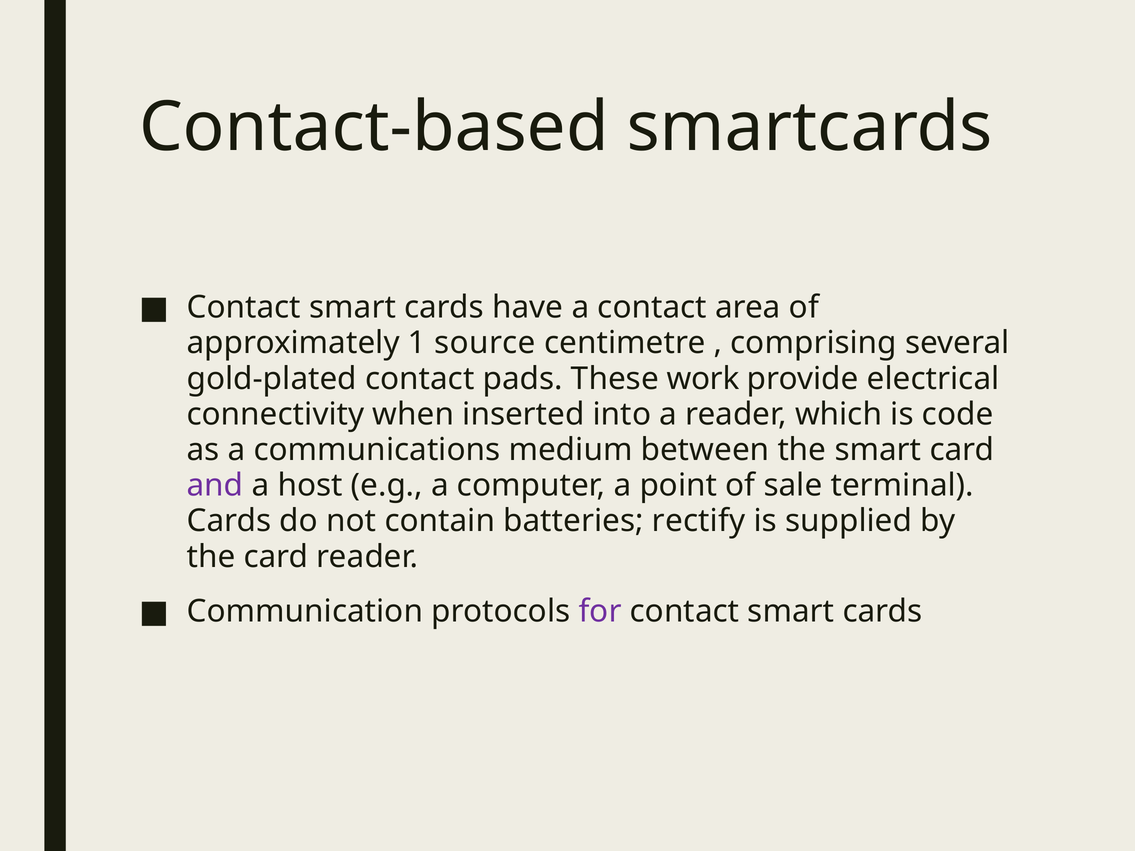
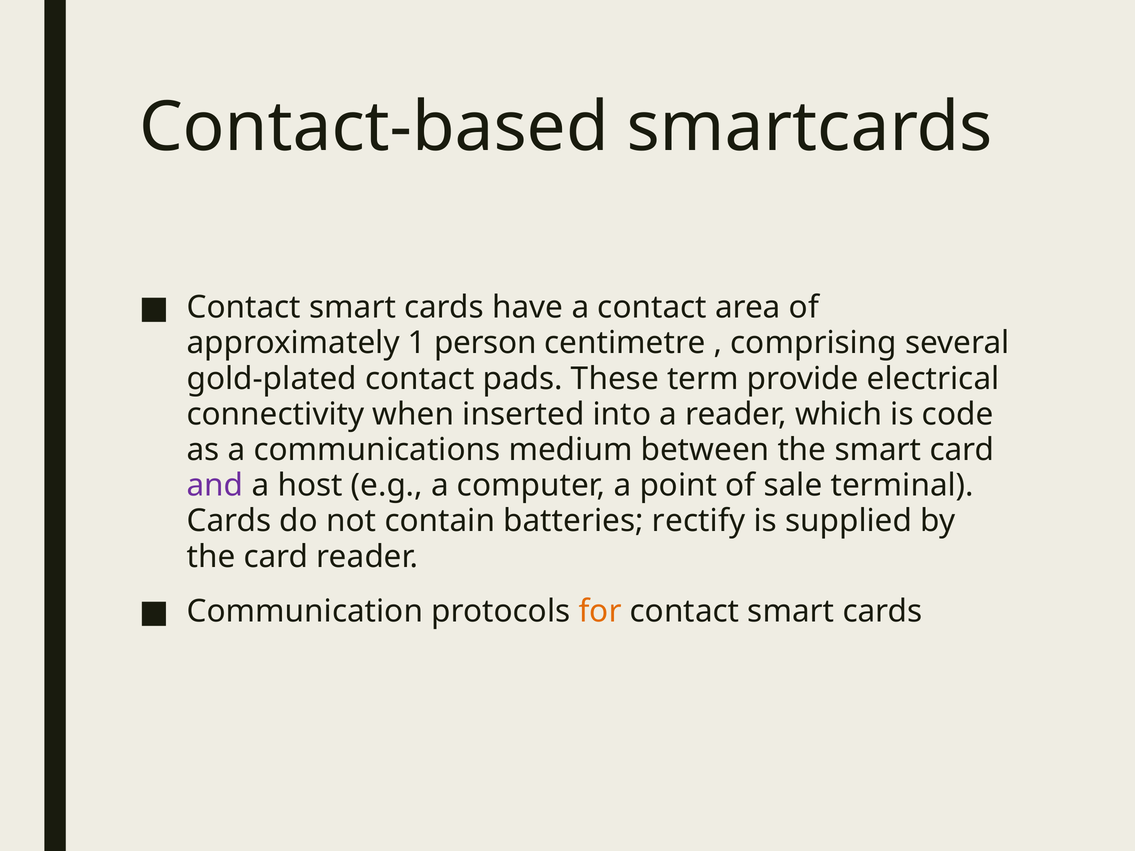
source: source -> person (485, 343)
work: work -> term (703, 379)
for colour: purple -> orange (600, 611)
